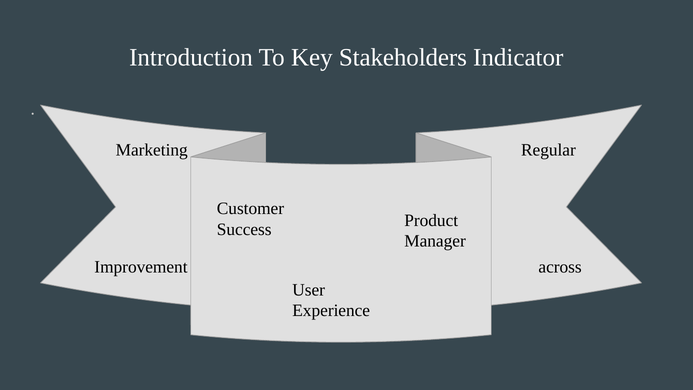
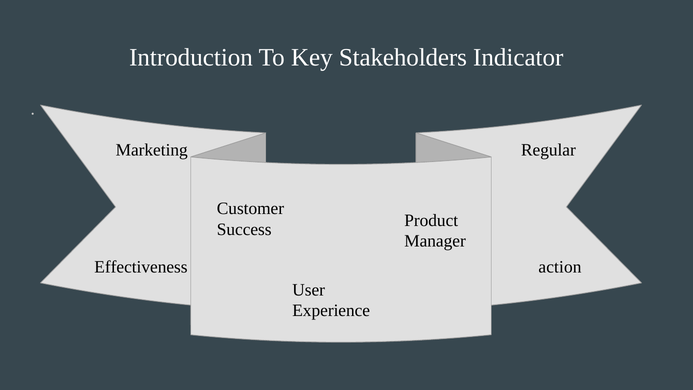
Improvement: Improvement -> Effectiveness (141, 267)
across: across -> action (560, 267)
